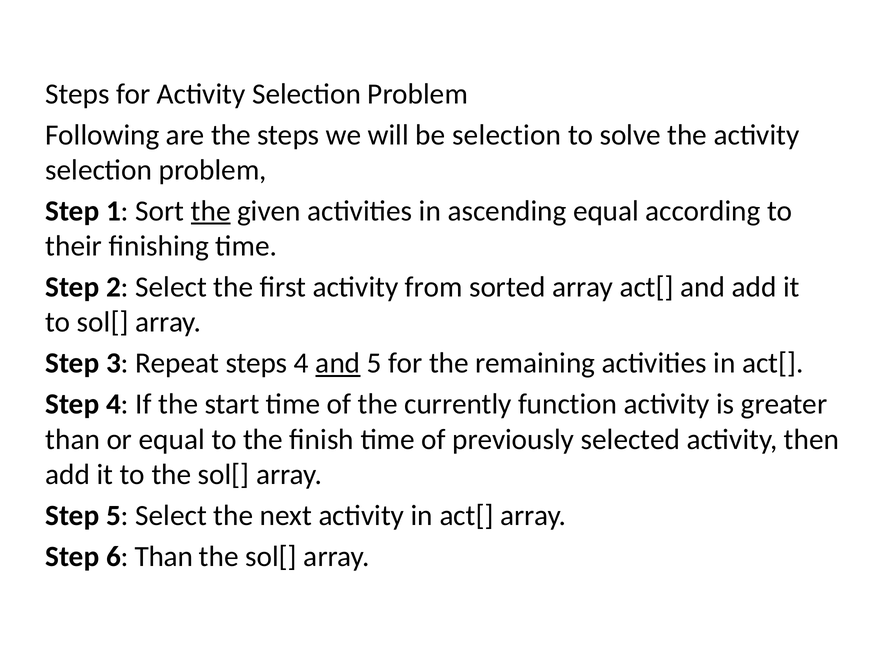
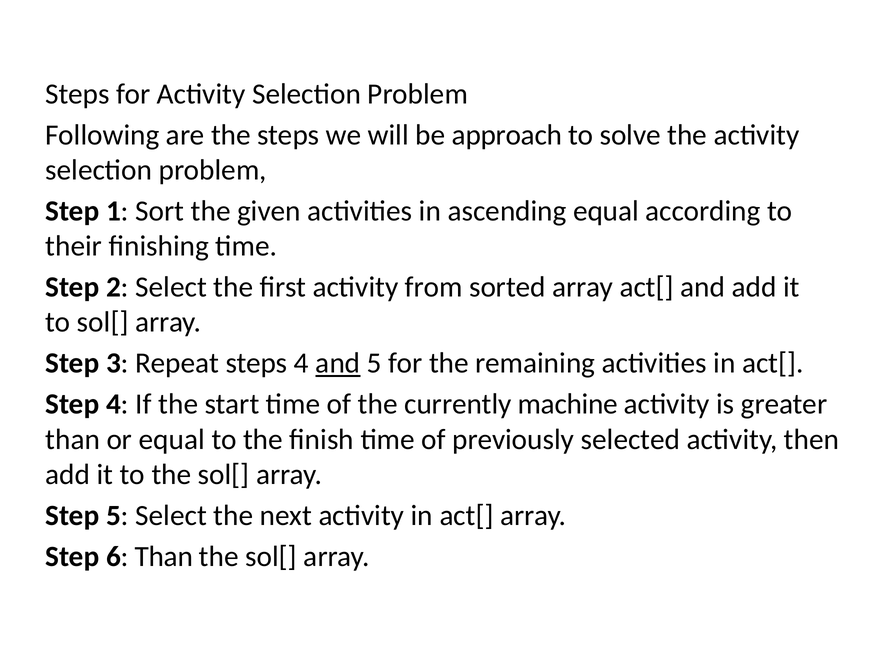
be selection: selection -> approach (507, 135)
the underline: present -> none (211, 211)
function: function -> machine (568, 404)
